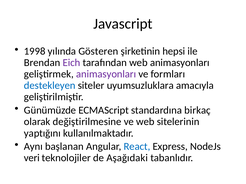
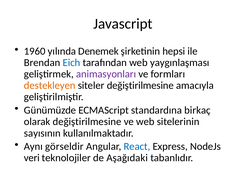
1998: 1998 -> 1960 (35, 51)
Gösteren: Gösteren -> Denemek (98, 51)
Eich colour: purple -> blue (71, 63)
web animasyonları: animasyonları -> yaygınlaşması (180, 63)
destekleyen colour: blue -> orange (50, 86)
siteler uyumsuzluklara: uyumsuzluklara -> değiştirilmesine (140, 86)
yaptığını: yaptığını -> sayısının (42, 133)
başlanan: başlanan -> görseldir (64, 147)
